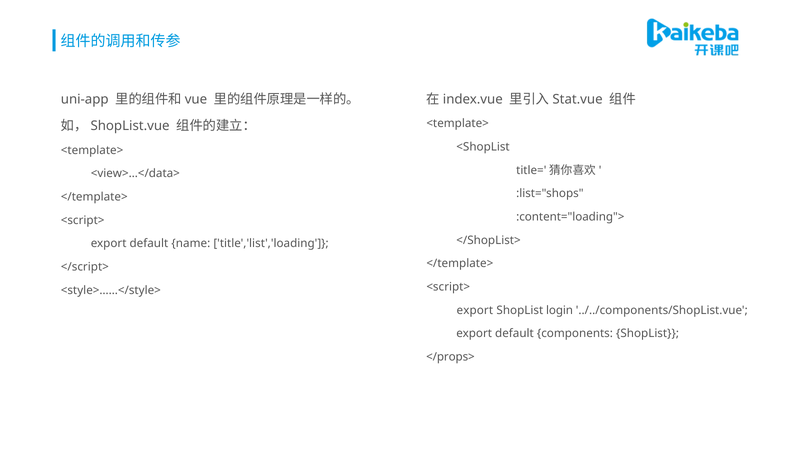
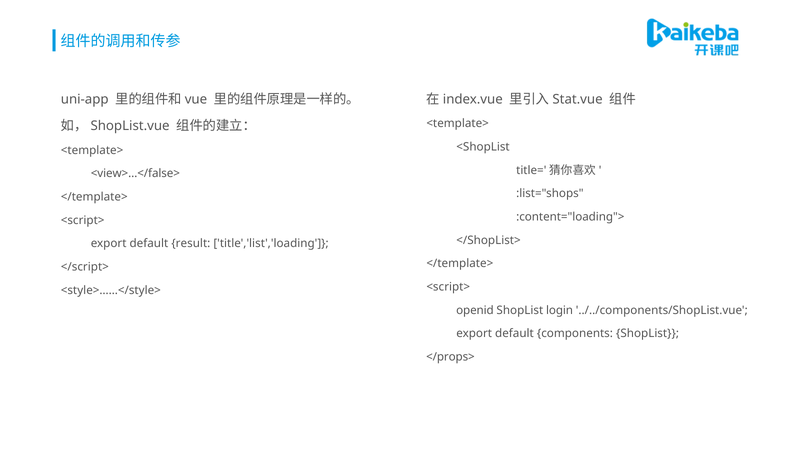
<view>…</data>: <view>…</data> -> <view>…</false> (135, 173)
name: name -> result (191, 243)
export: export -> openid (475, 310)
